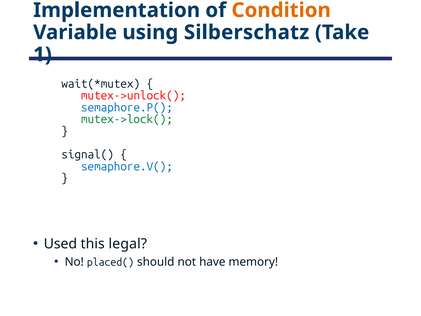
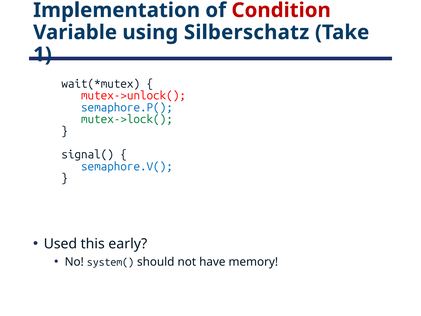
Condition colour: orange -> red (281, 10)
legal: legal -> early (128, 244)
placed(: placed( -> system( (110, 262)
